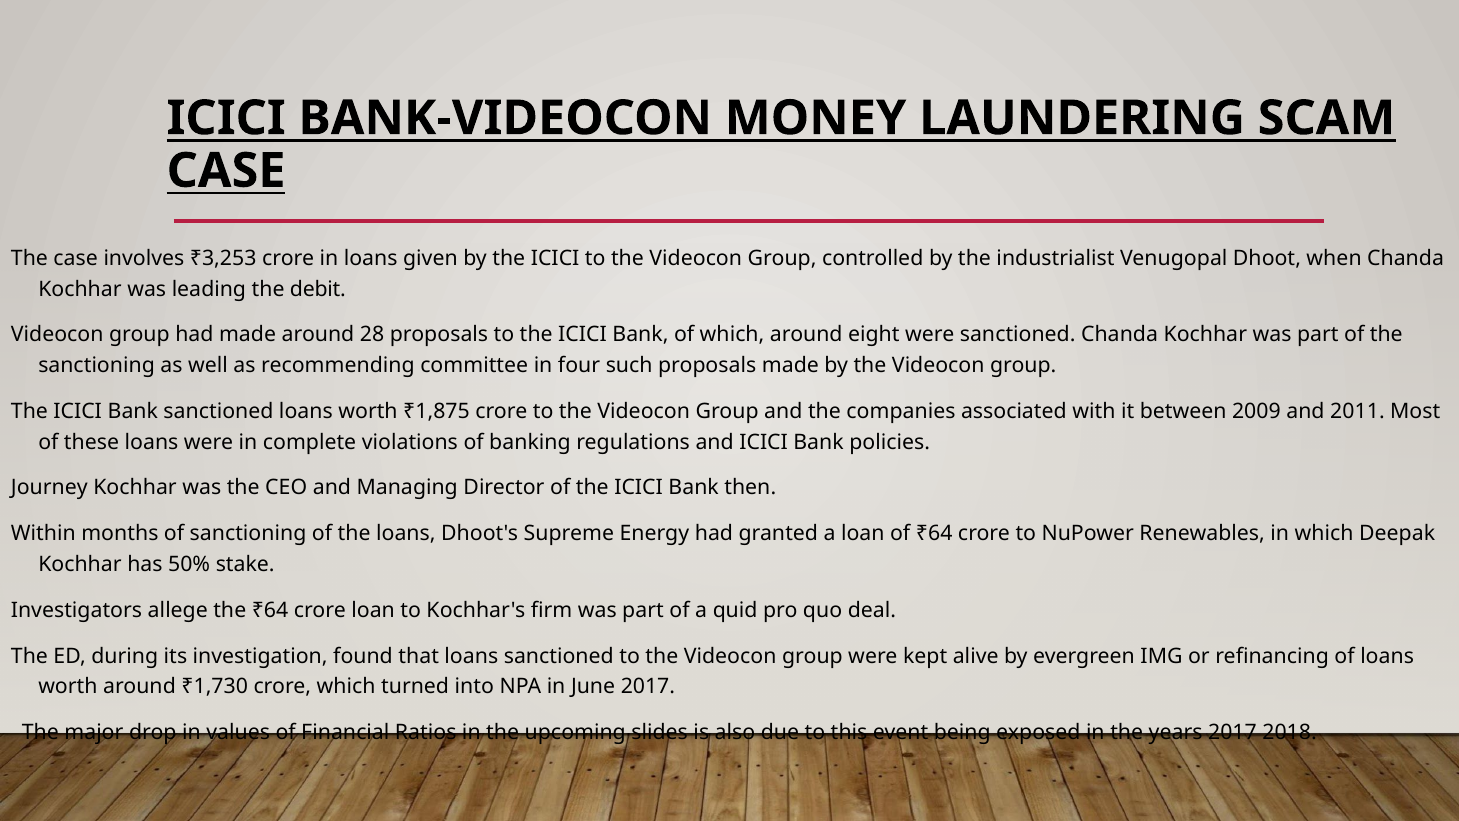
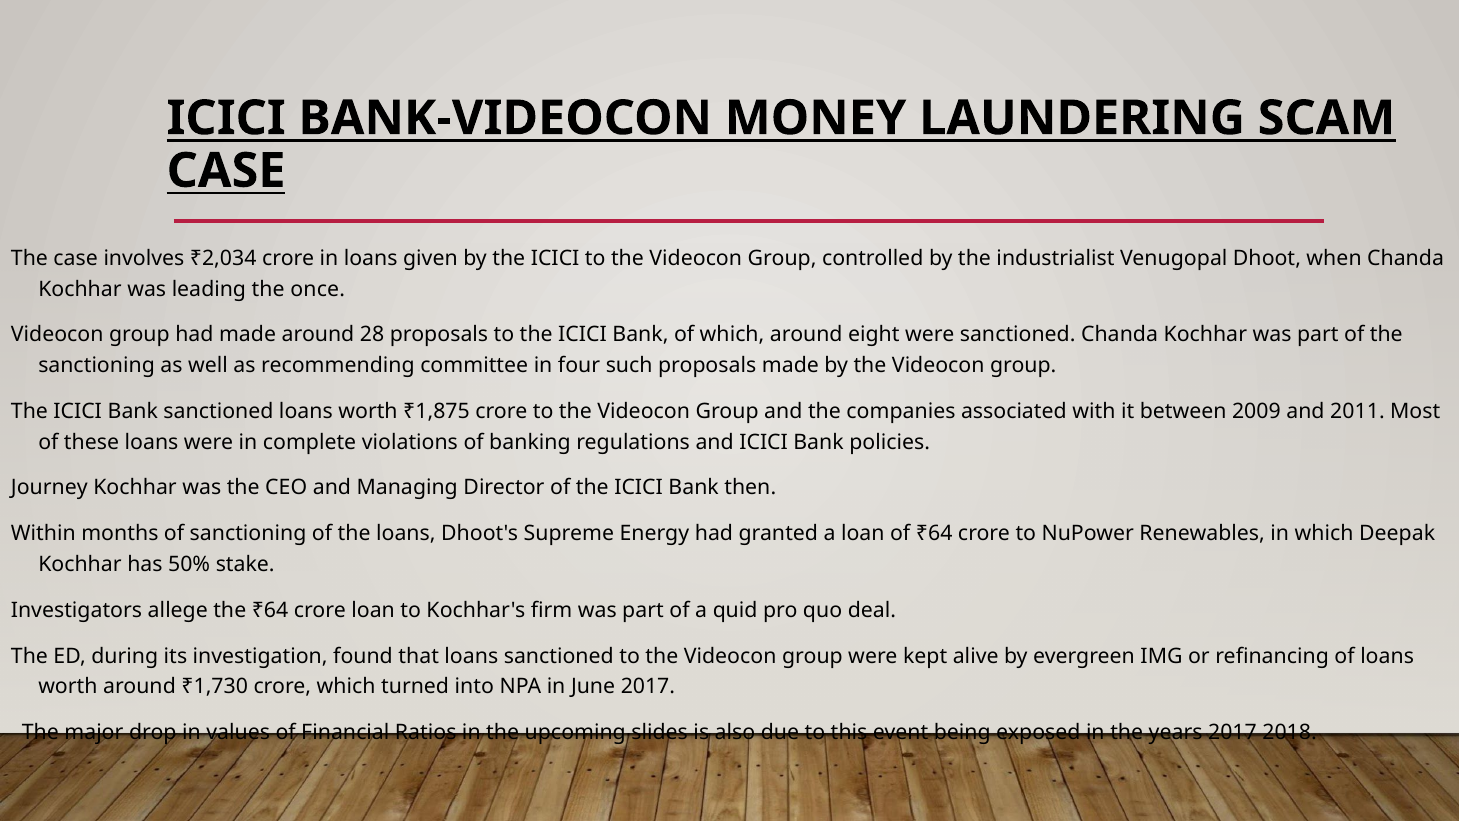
₹3,253: ₹3,253 -> ₹2,034 (223, 258)
debit: debit -> once (318, 289)
